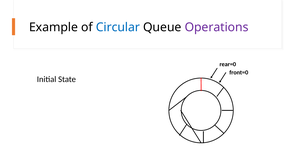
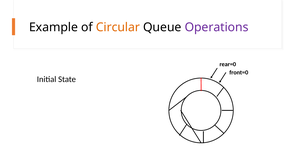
Circular colour: blue -> orange (118, 27)
